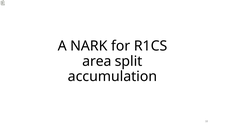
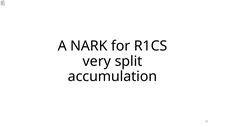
area: area -> very (97, 61)
